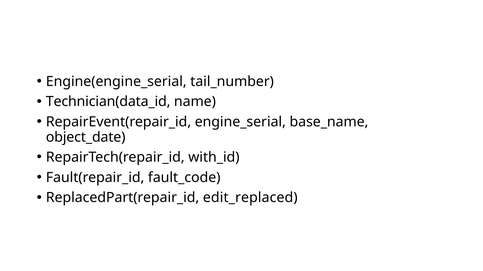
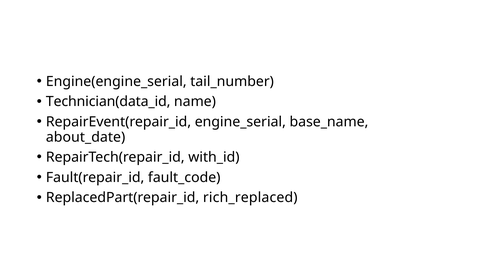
object_date: object_date -> about_date (86, 137)
edit_replaced: edit_replaced -> rich_replaced (250, 198)
